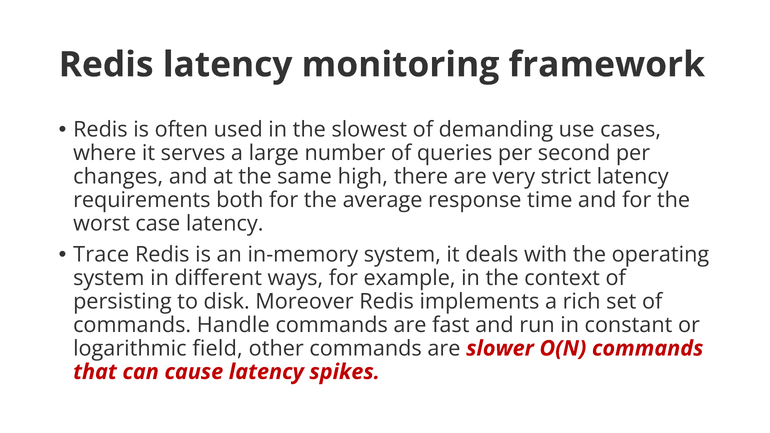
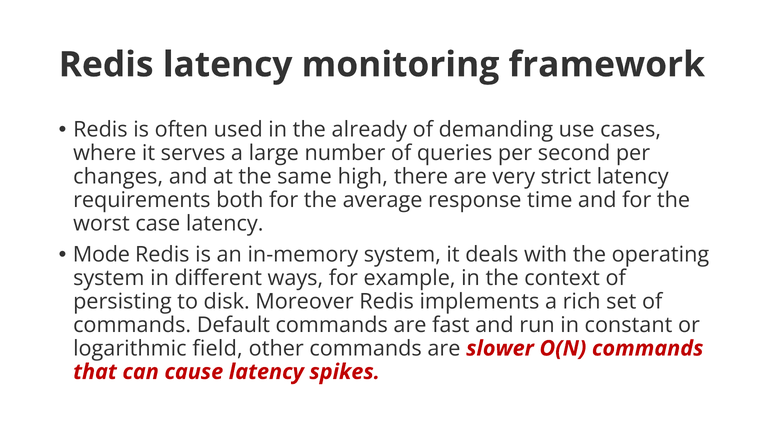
slowest: slowest -> already (369, 130)
Trace: Trace -> Mode (101, 255)
Handle: Handle -> Default (233, 325)
